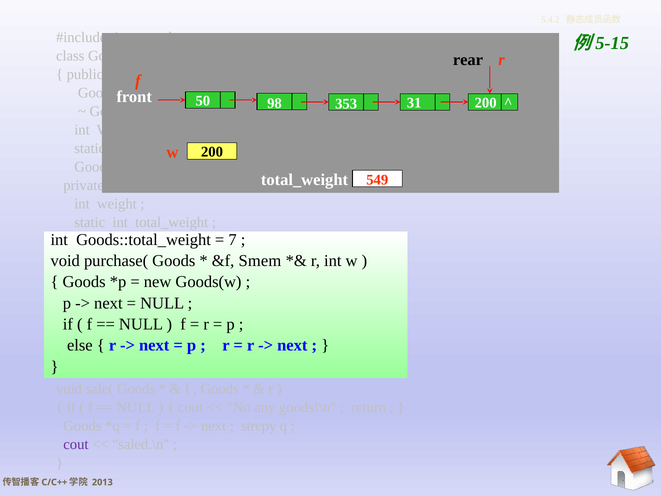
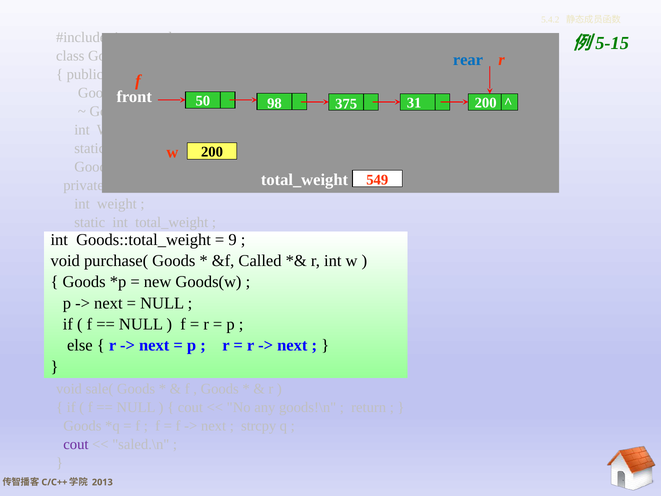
rear colour: black -> blue (468, 60)
353: 353 -> 375 (346, 104)
7: 7 -> 9 (233, 239)
Smem: Smem -> Called (260, 261)
